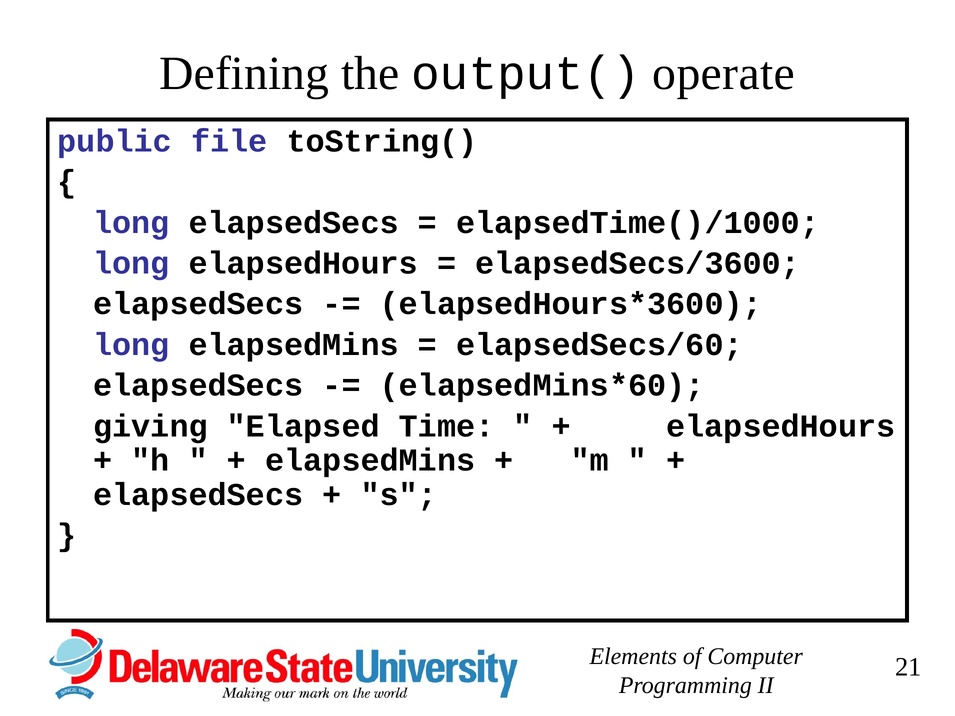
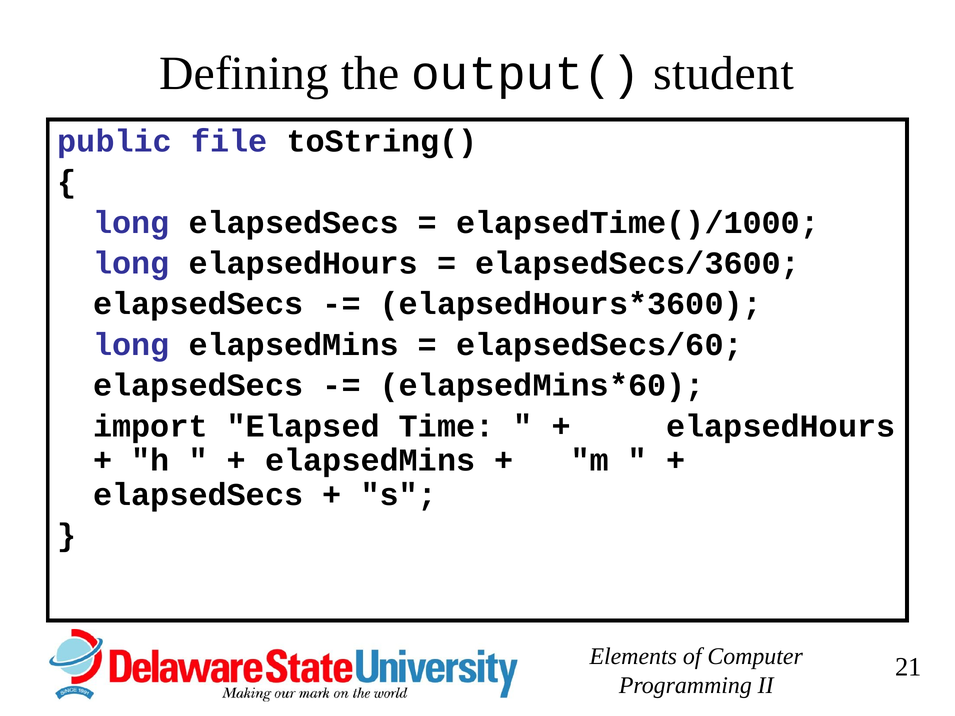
operate: operate -> student (724, 73)
giving: giving -> import (150, 426)
